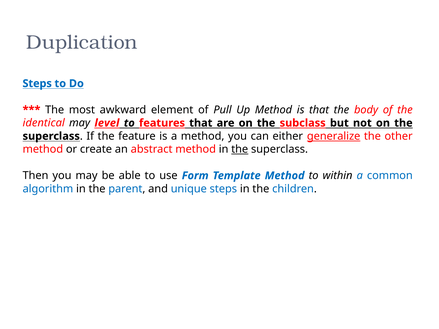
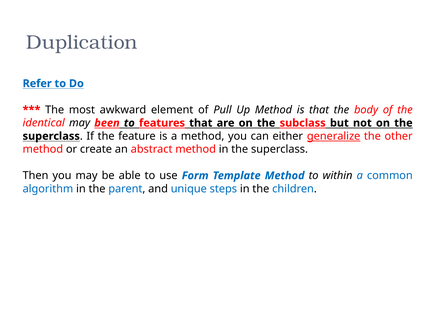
Steps: Steps -> Refer (37, 84)
level: level -> been (107, 123)
the underline: present -> none (240, 149)
